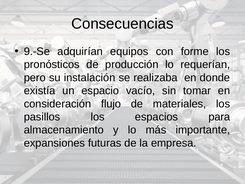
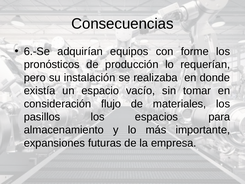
9.-Se: 9.-Se -> 6.-Se (37, 51)
